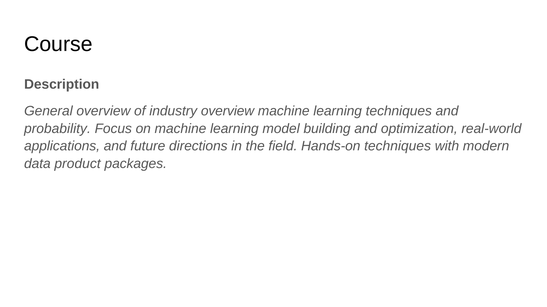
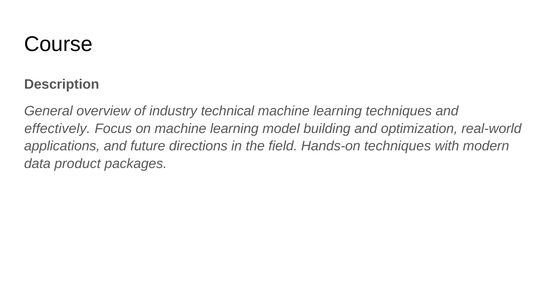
industry overview: overview -> technical (228, 111)
probability: probability -> effectively (57, 129)
